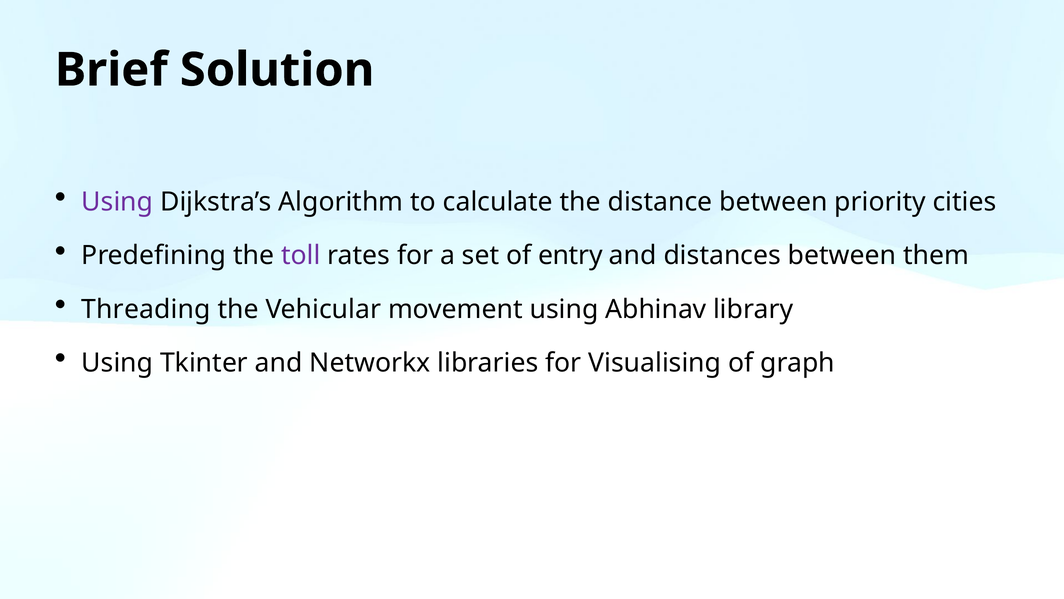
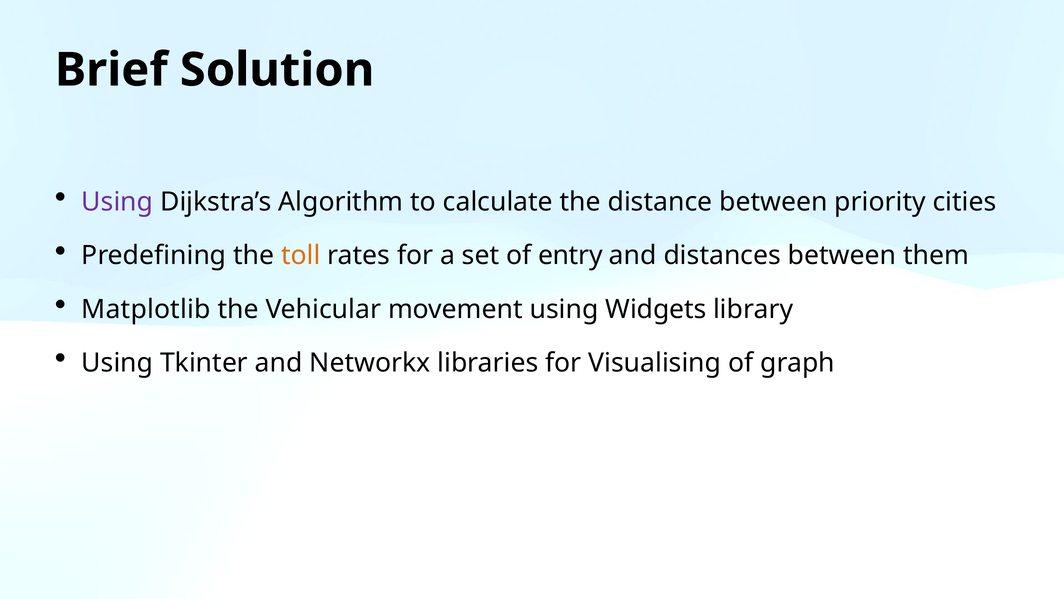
toll colour: purple -> orange (301, 255)
Threading: Threading -> Matplotlib (146, 309)
Abhinav: Abhinav -> Widgets (656, 309)
